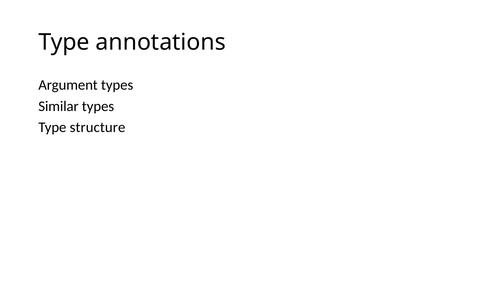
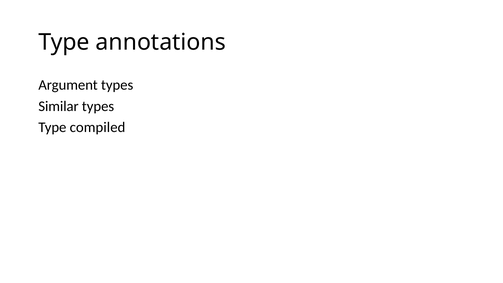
structure: structure -> compiled (98, 127)
